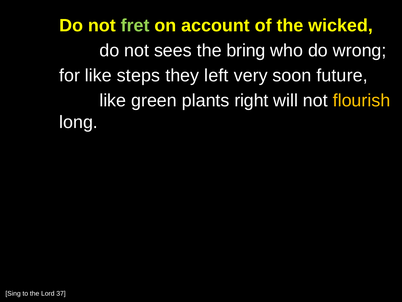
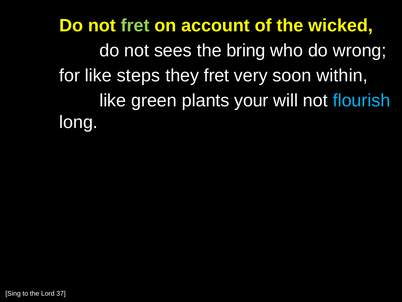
they left: left -> fret (217, 75)
future: future -> within (342, 75)
right: right -> your (251, 100)
flourish colour: yellow -> light blue (362, 100)
